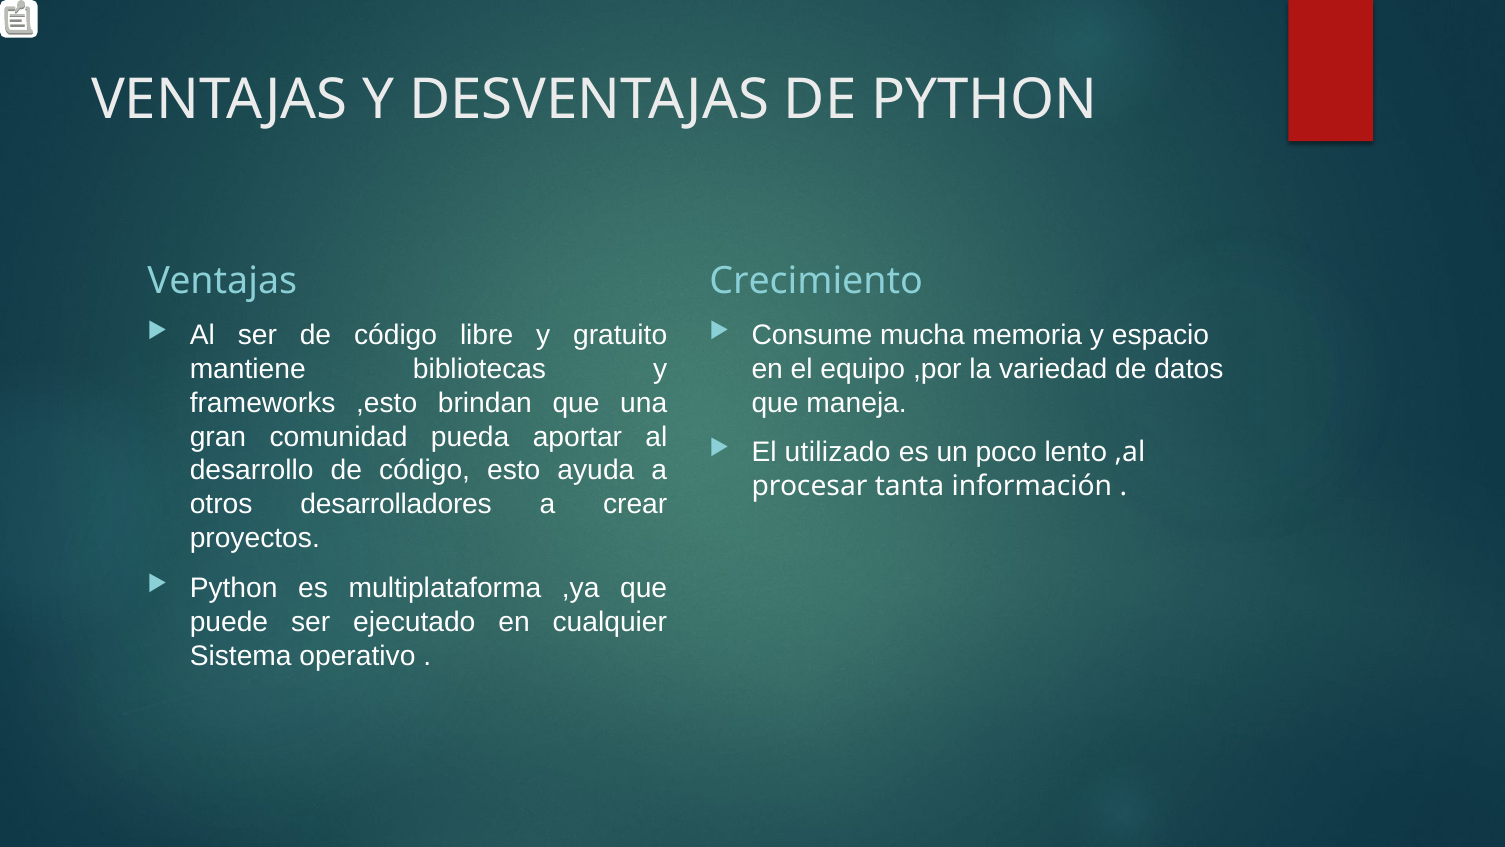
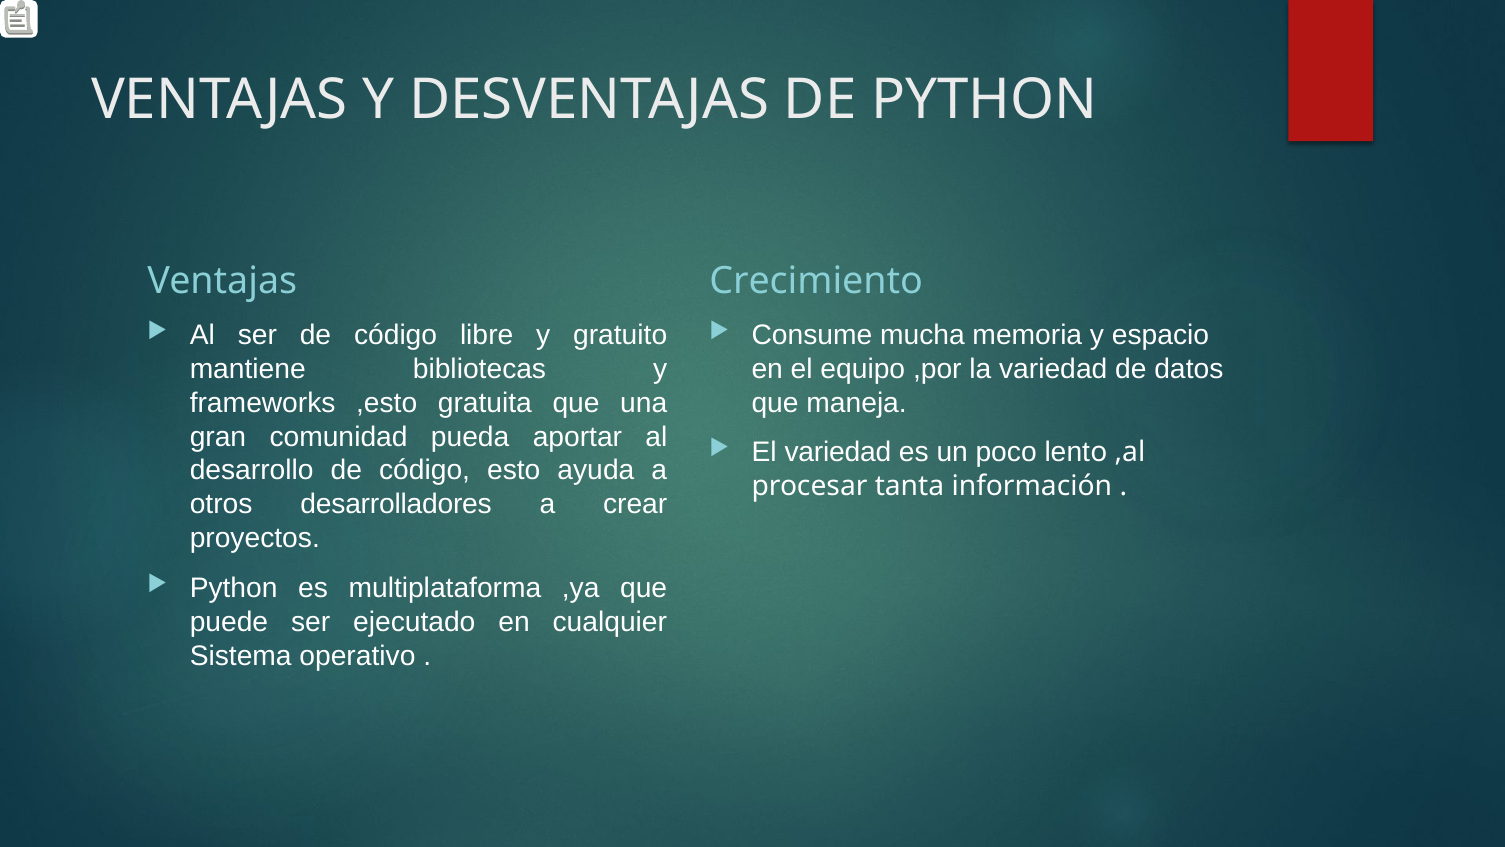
brindan: brindan -> gratuita (485, 403)
El utilizado: utilizado -> variedad (838, 452)
